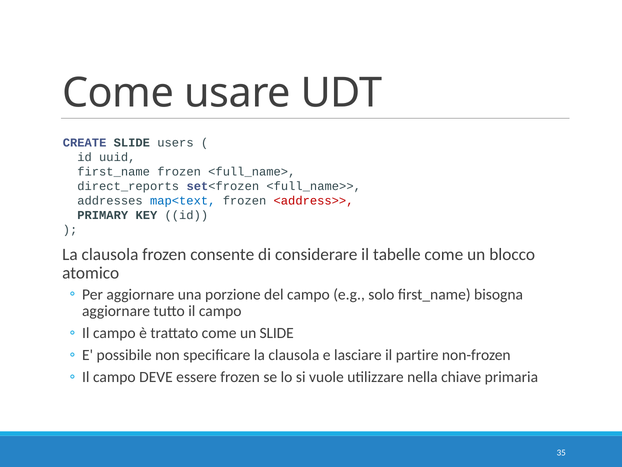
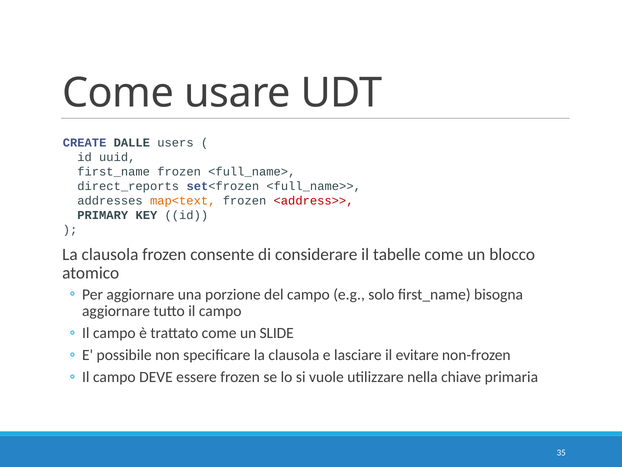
CREATE SLIDE: SLIDE -> DALLE (132, 142)
map<text colour: blue -> orange (183, 201)
partire: partire -> evitare (417, 355)
